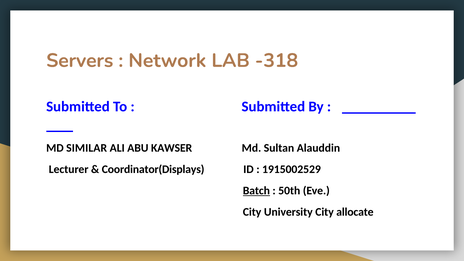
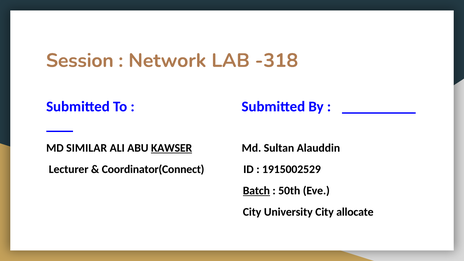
Servers: Servers -> Session (80, 60)
KAWSER underline: none -> present (172, 148)
Coordinator(Displays: Coordinator(Displays -> Coordinator(Connect (153, 169)
